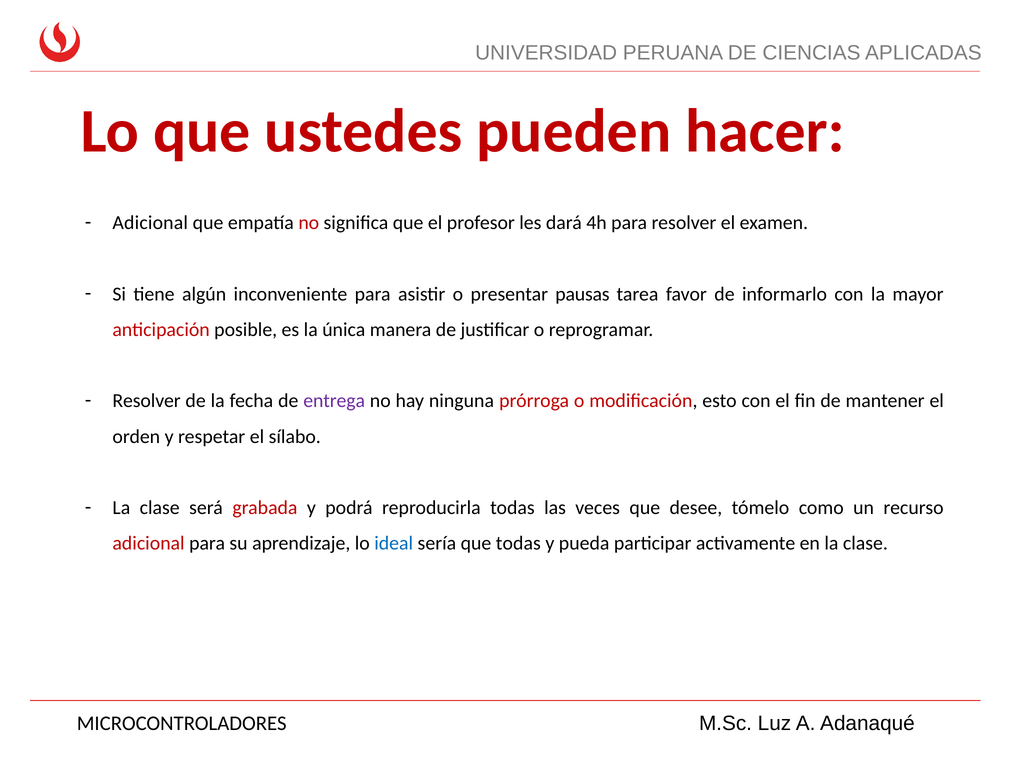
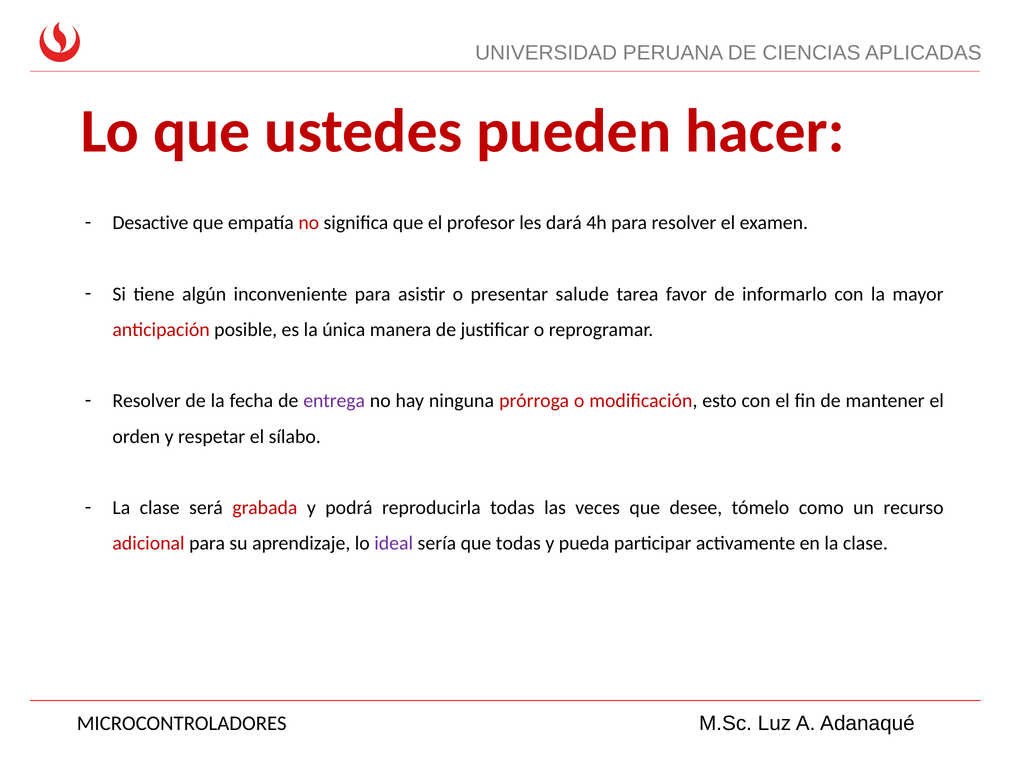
Adicional: Adicional -> Desactive (150, 223)
pausas: pausas -> salude (582, 294)
ideal colour: blue -> purple (394, 543)
